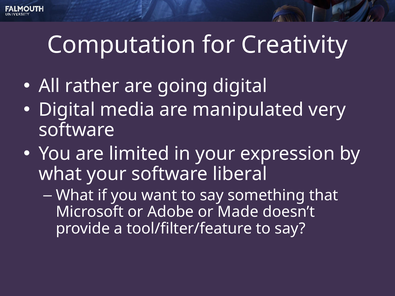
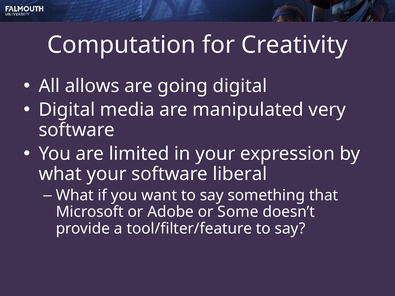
rather: rather -> allows (92, 86)
Made: Made -> Some (238, 212)
